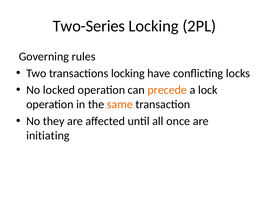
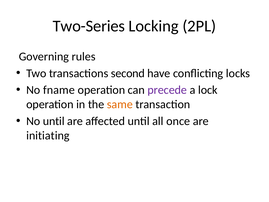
transactions locking: locking -> second (128, 73)
locked: locked -> fname (59, 90)
precede colour: orange -> purple (167, 90)
No they: they -> until (54, 121)
